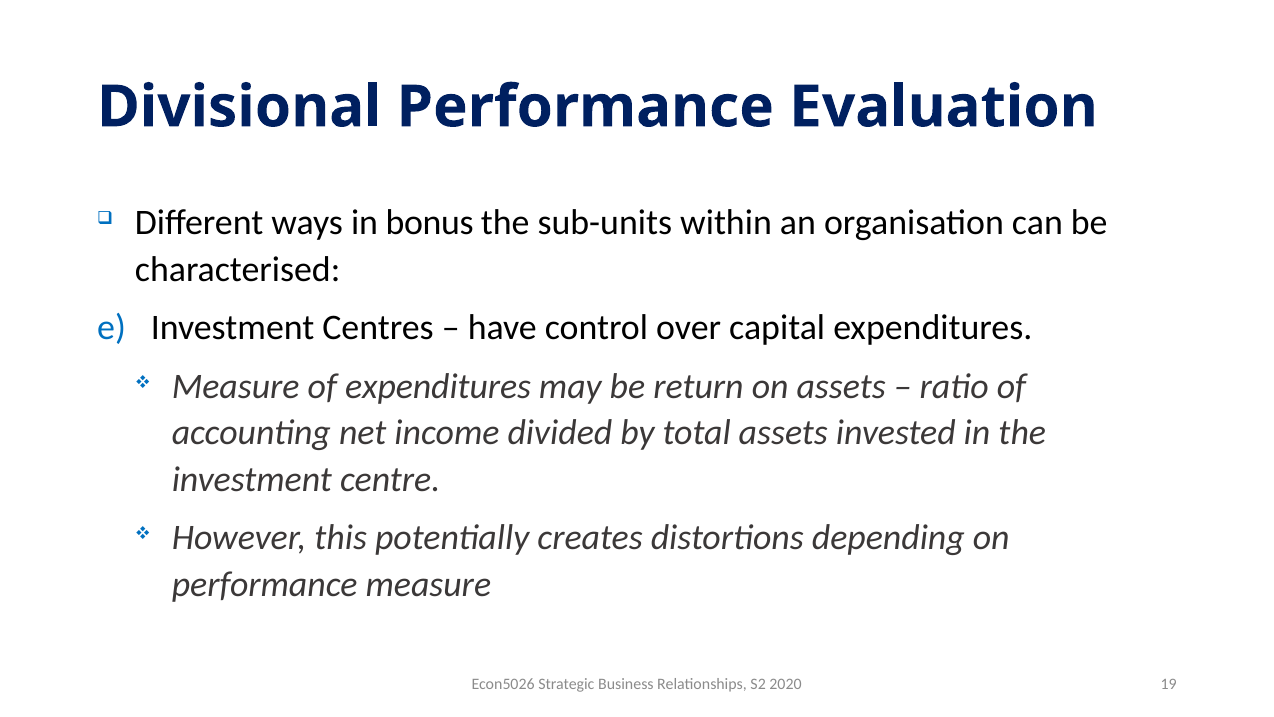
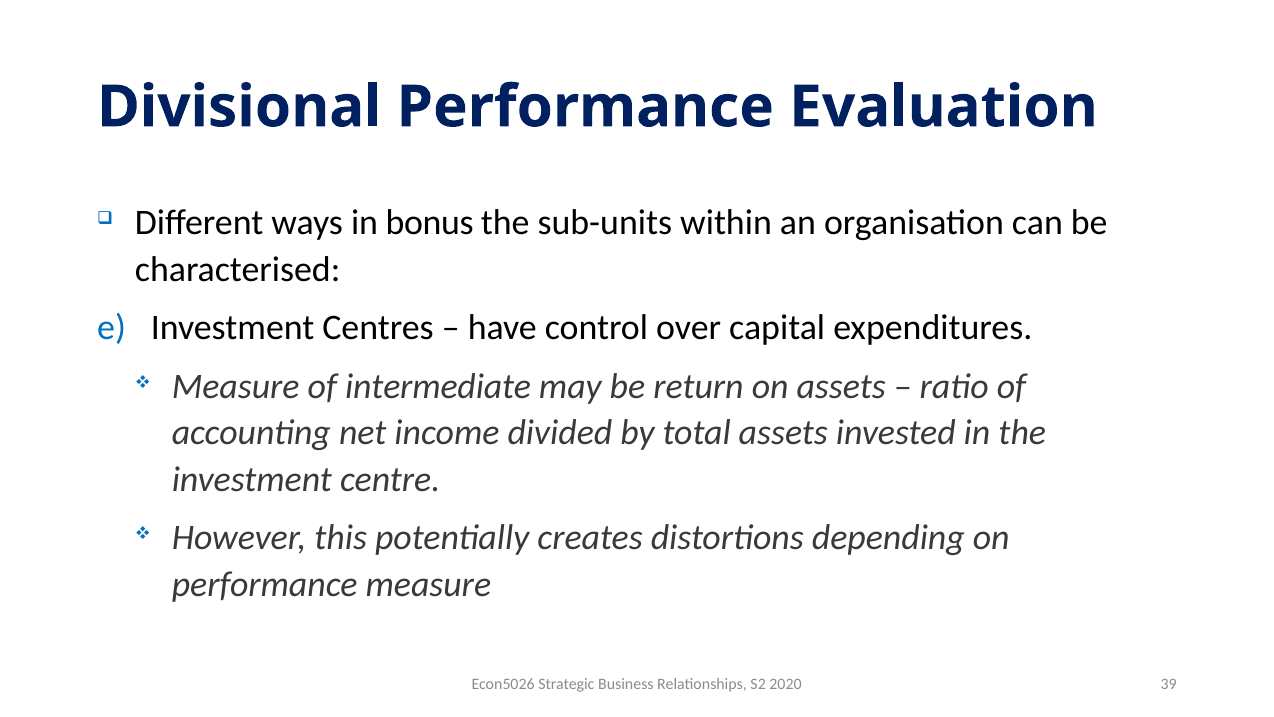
of expenditures: expenditures -> intermediate (438, 386)
19: 19 -> 39 (1169, 684)
